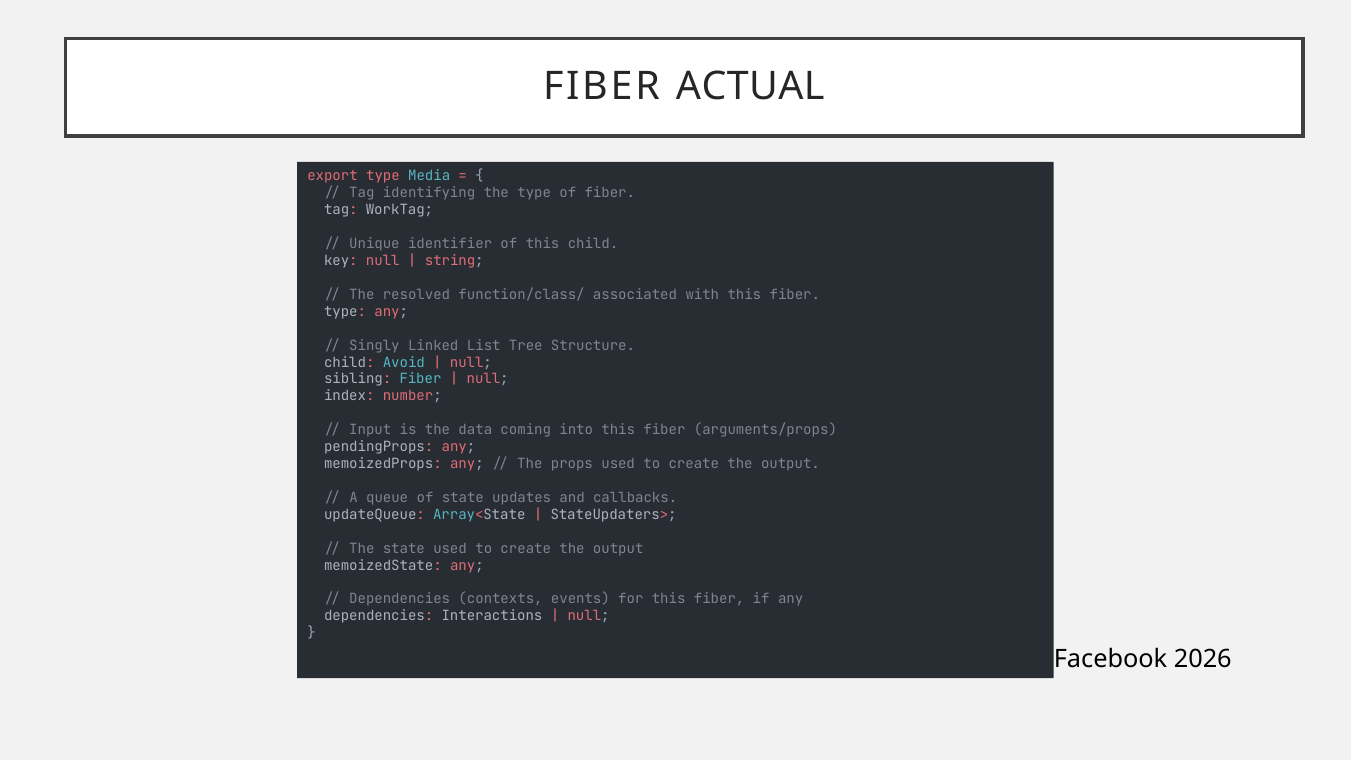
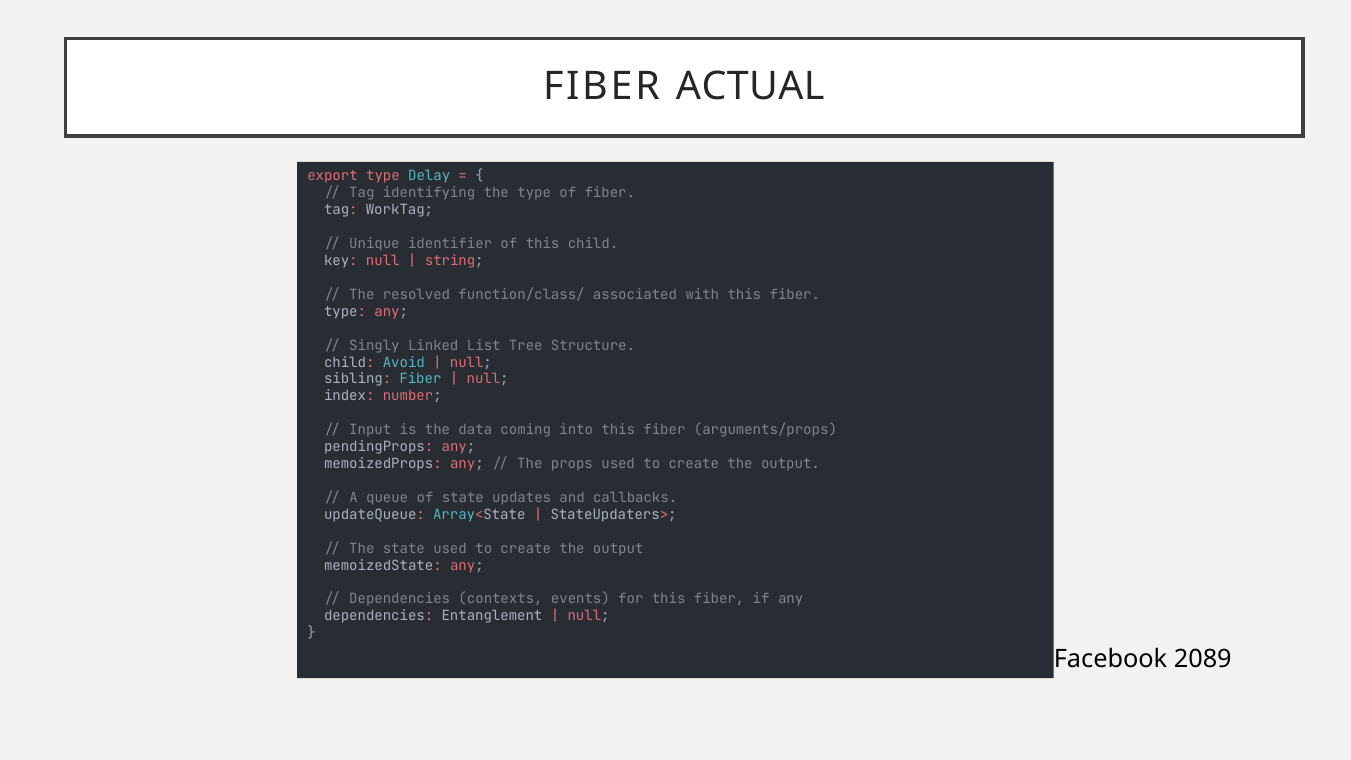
Media: Media -> Delay (429, 176)
Interactions: Interactions -> Entanglement (492, 616)
2026: 2026 -> 2089 (1203, 659)
